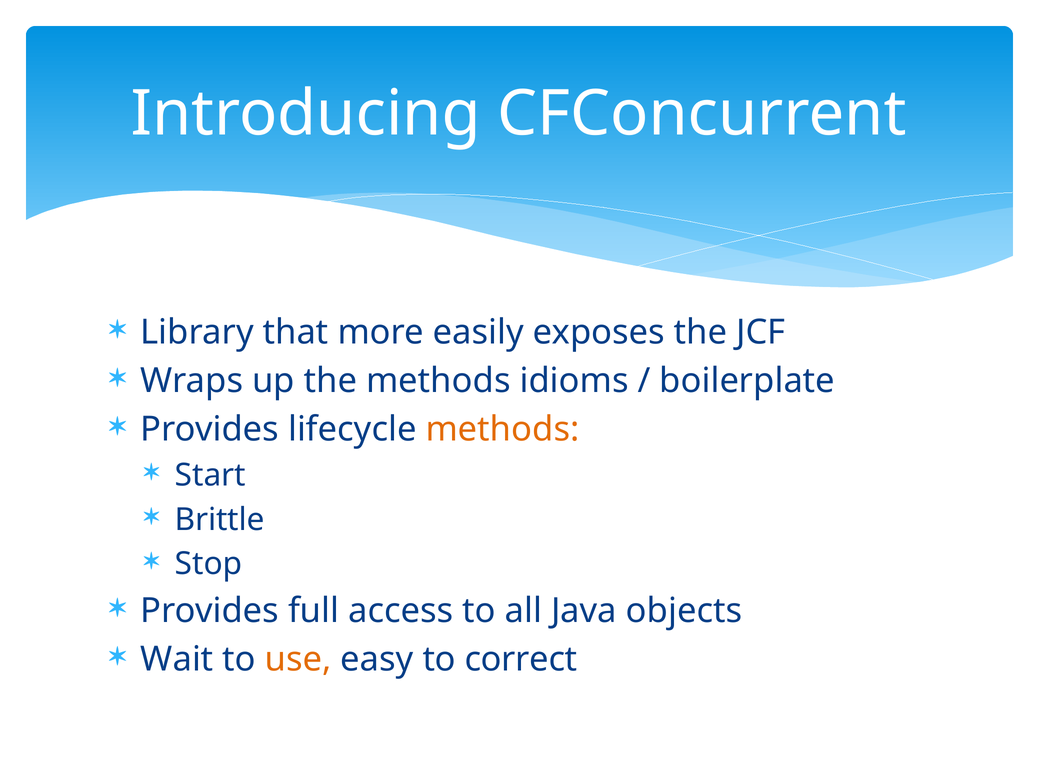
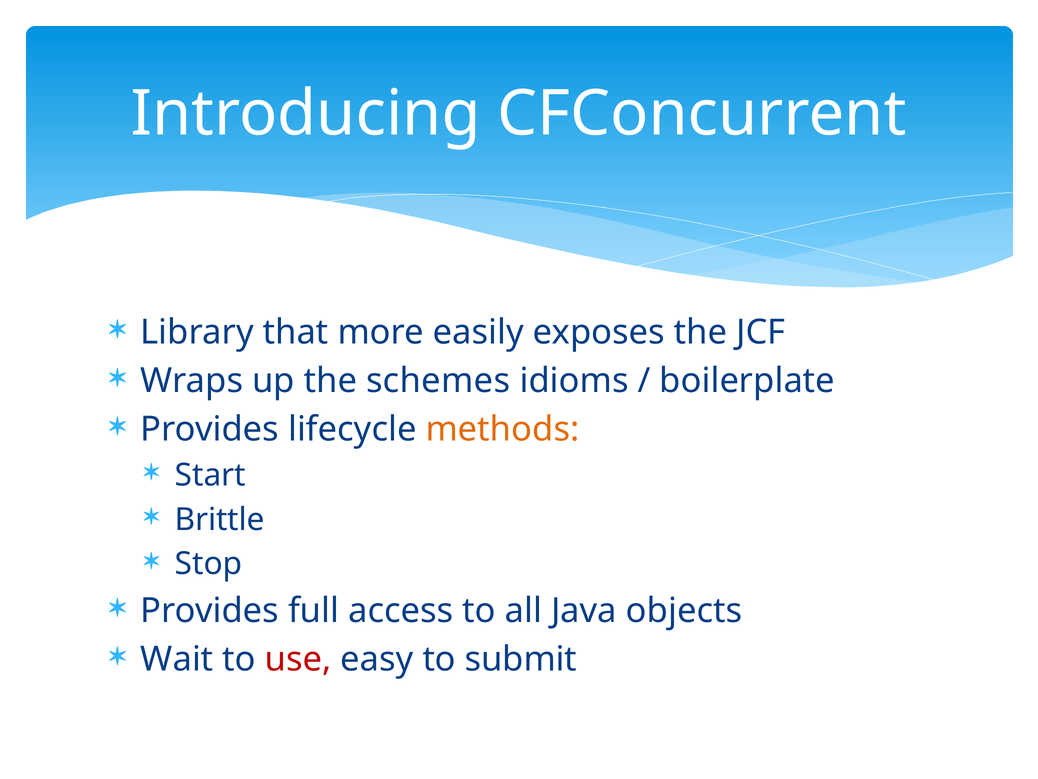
the methods: methods -> schemes (438, 381)
use colour: orange -> red (298, 659)
correct: correct -> submit (521, 659)
